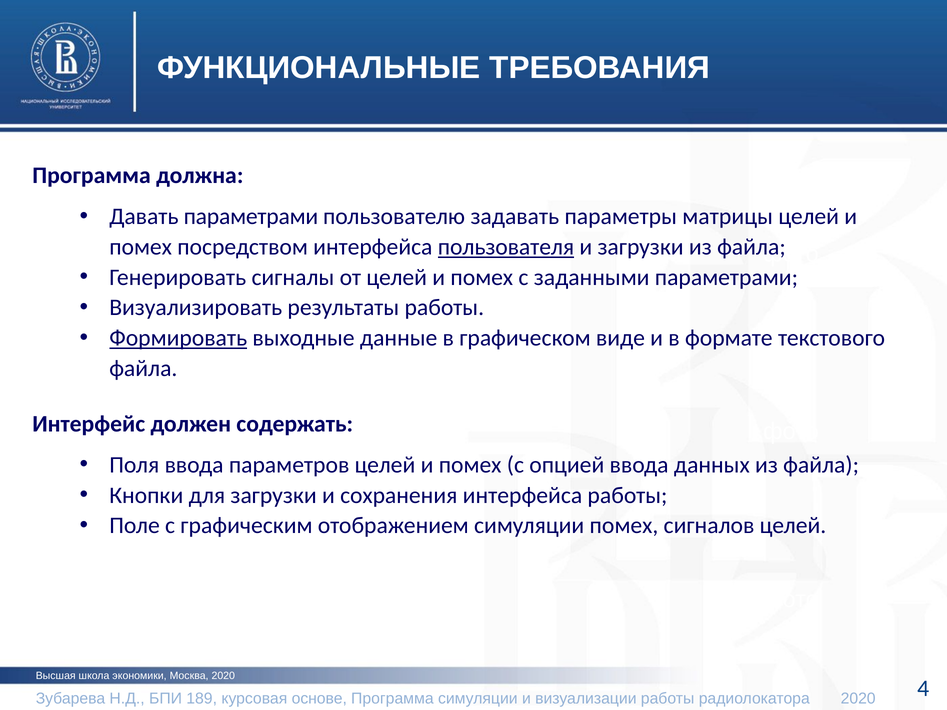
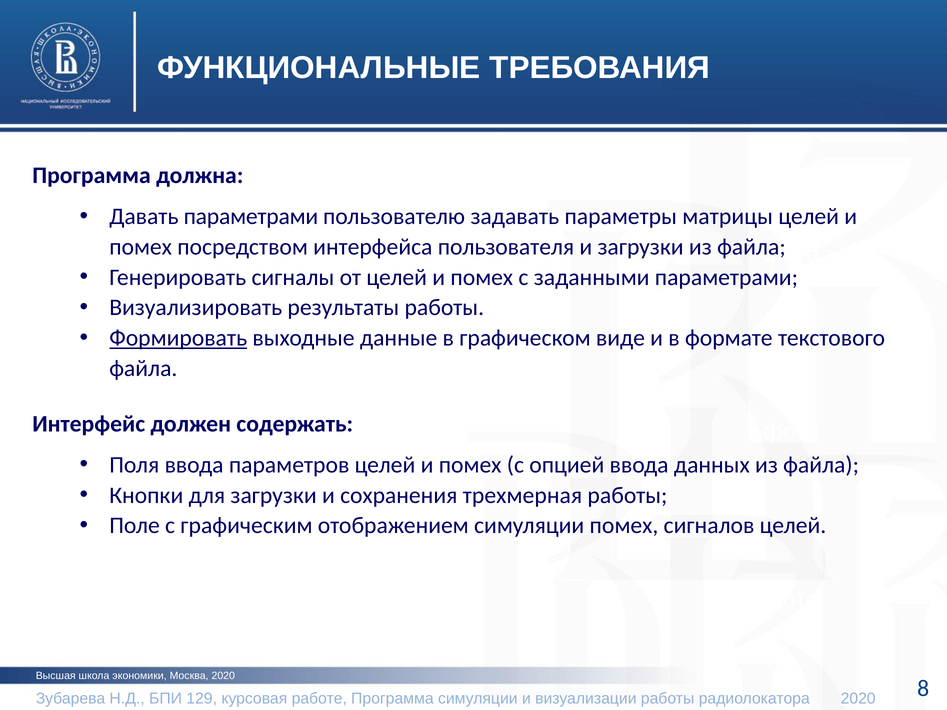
пользователя underline: present -> none (506, 247)
сохранения интерфейса: интерфейса -> трехмерная (522, 495)
189: 189 -> 129 (202, 699)
основе: основе -> работе (319, 699)
4: 4 -> 8 (923, 689)
